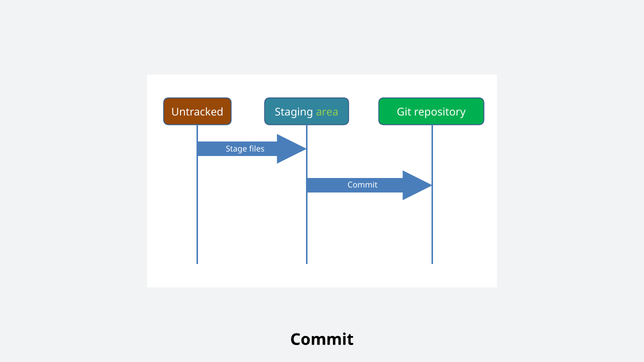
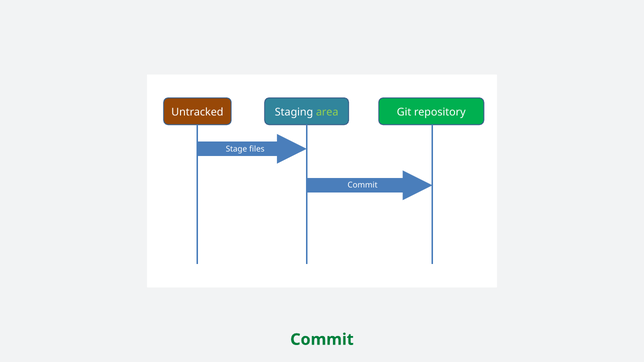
Commit colour: black -> green (322, 340)
